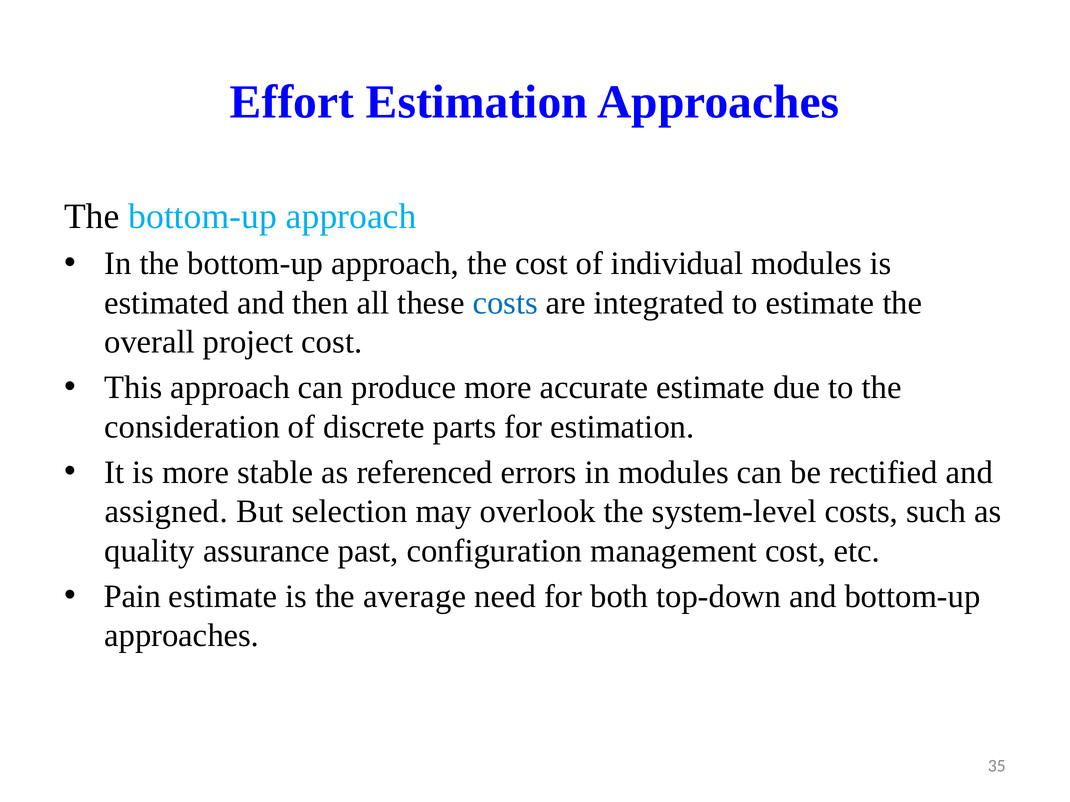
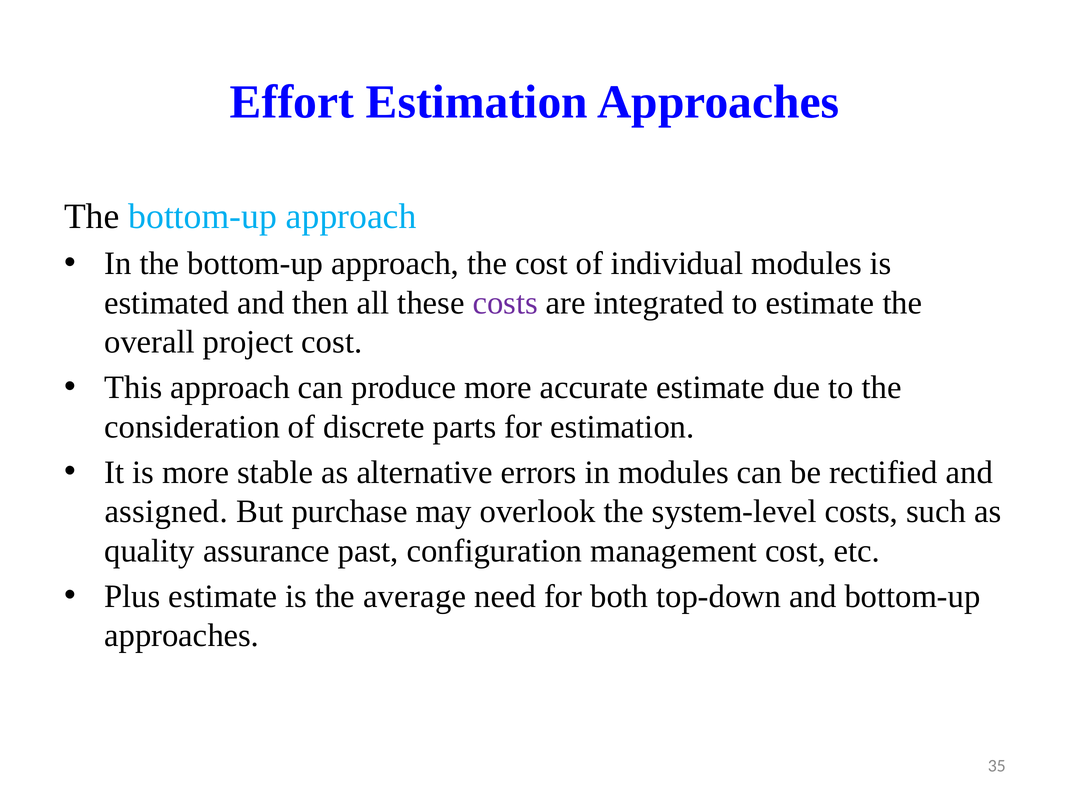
costs colour: blue -> purple (505, 303)
referenced: referenced -> alternative (425, 473)
selection: selection -> purchase (350, 512)
Pain: Pain -> Plus (132, 597)
